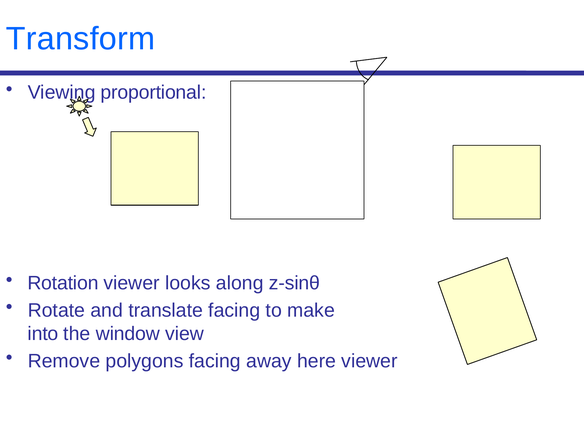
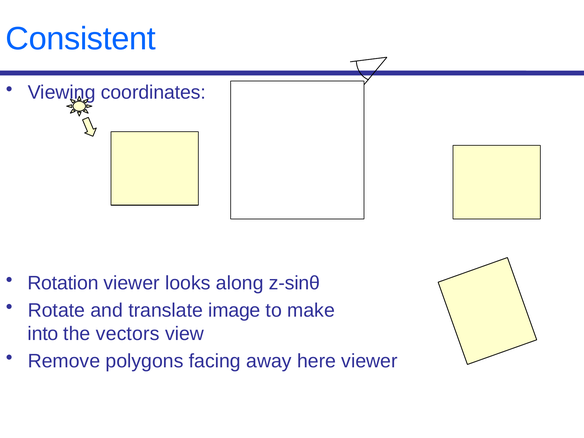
Transform: Transform -> Consistent (81, 39)
proportional: proportional -> coordinates (153, 92)
translate facing: facing -> image (234, 310)
window: window -> vectors (128, 334)
